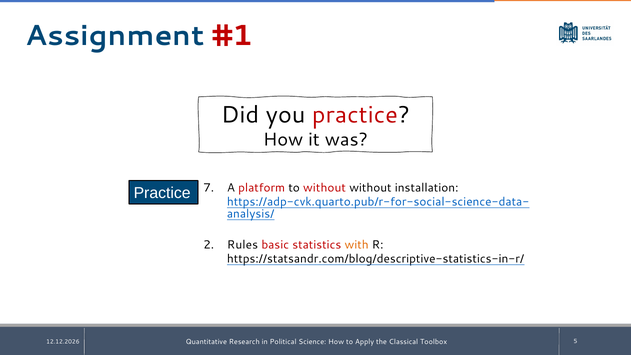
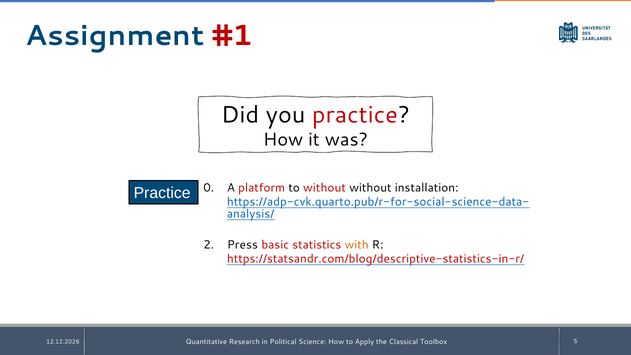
7: 7 -> 0 (209, 188)
Rules: Rules -> Press (242, 245)
https://statsandr.com/blog/descriptive-statistics-in-r/ colour: black -> red (376, 259)
